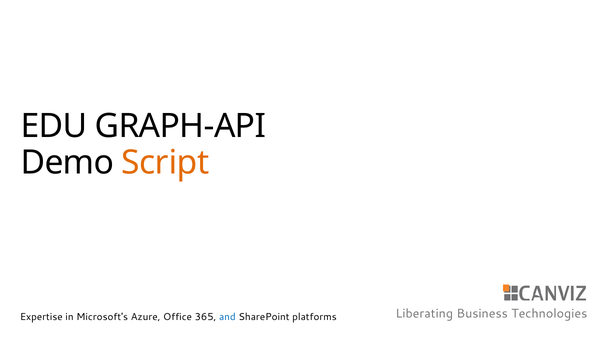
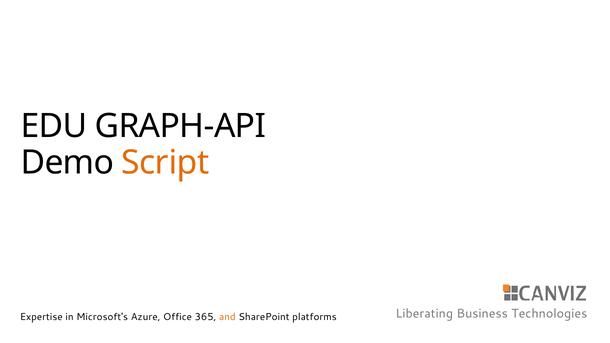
and colour: blue -> orange (227, 317)
